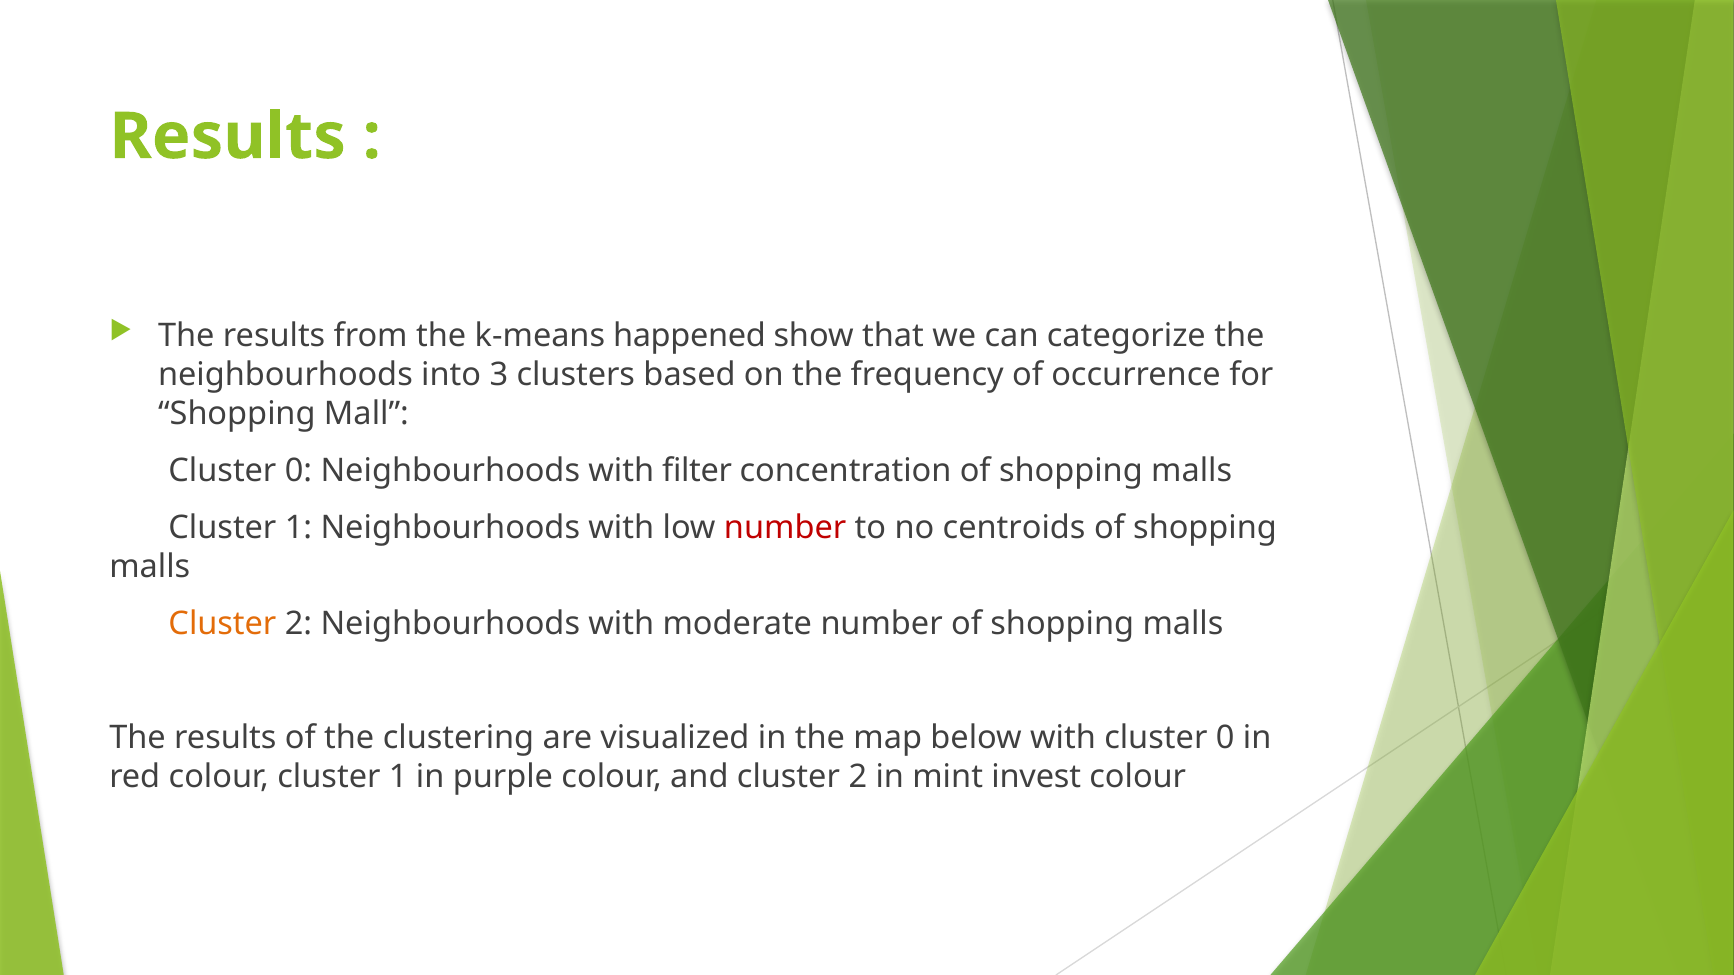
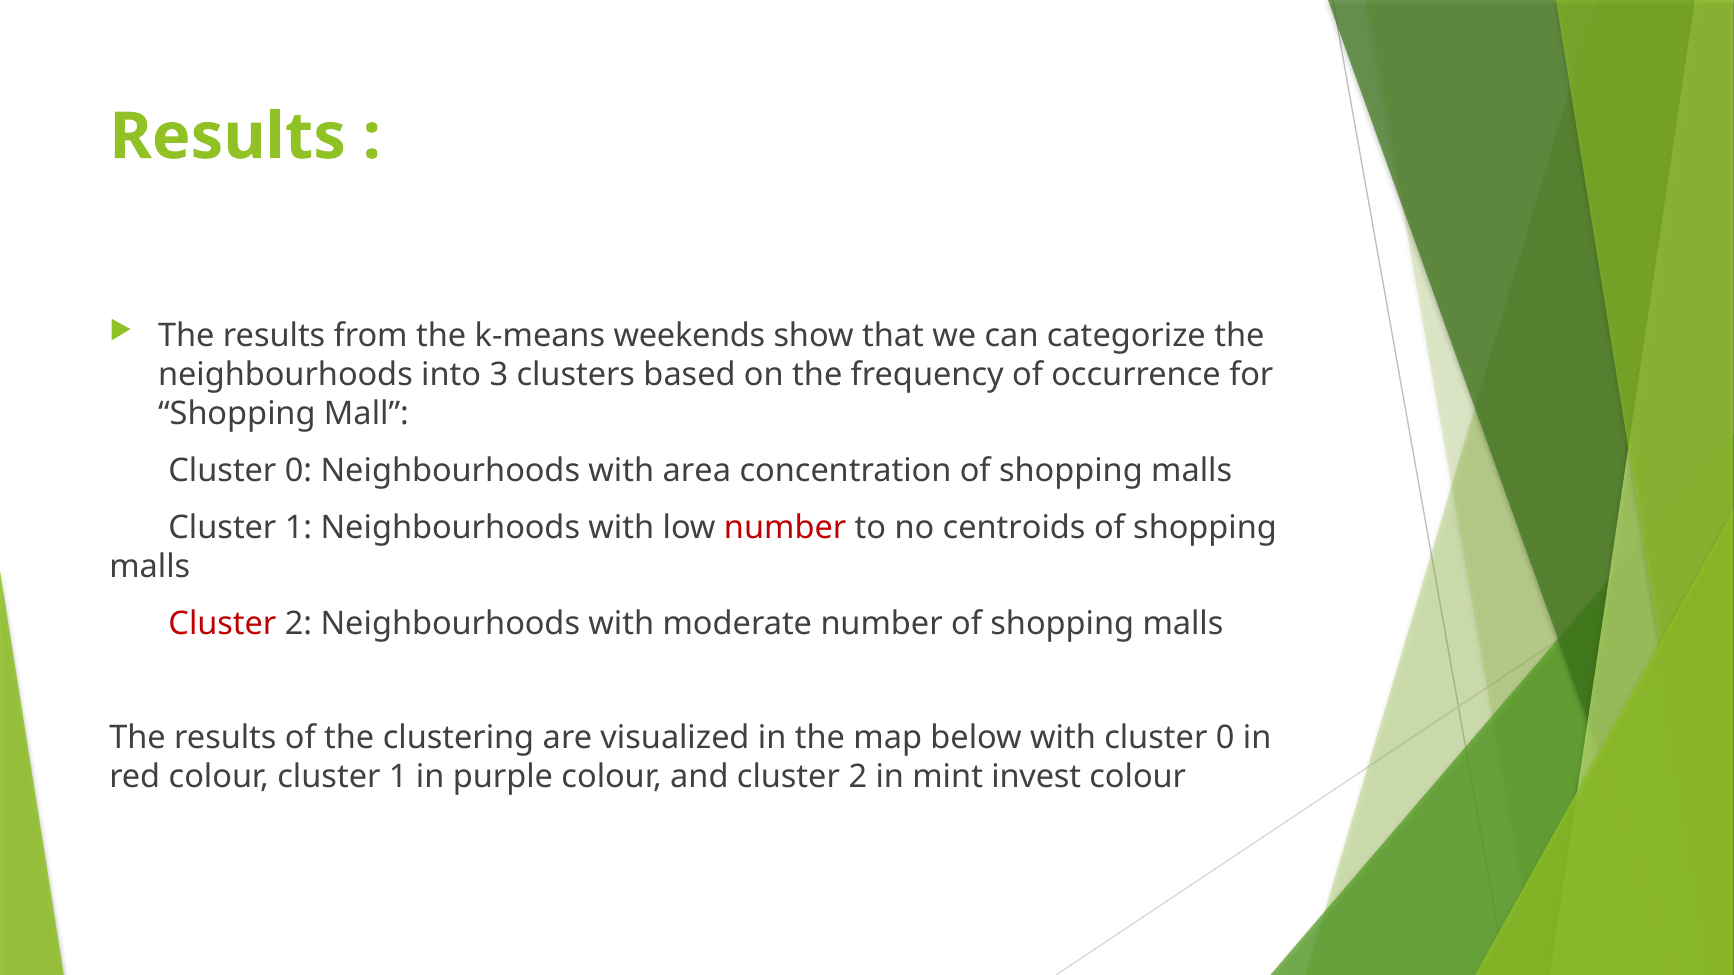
happened: happened -> weekends (689, 336)
filter: filter -> area (697, 471)
Cluster colour: orange -> red (222, 624)
